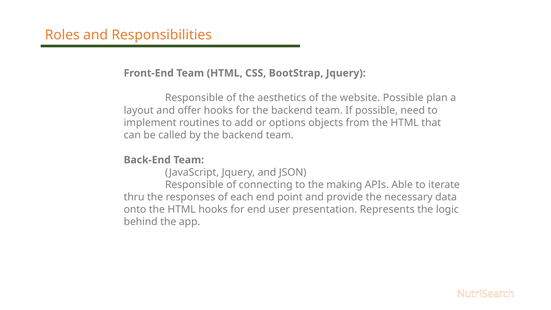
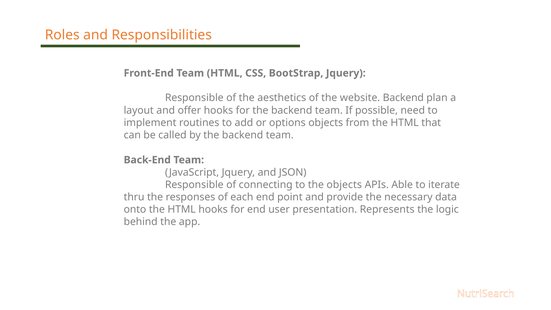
website Possible: Possible -> Backend (403, 98)
the making: making -> objects (344, 185)
